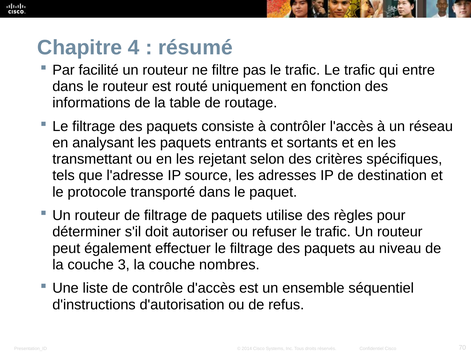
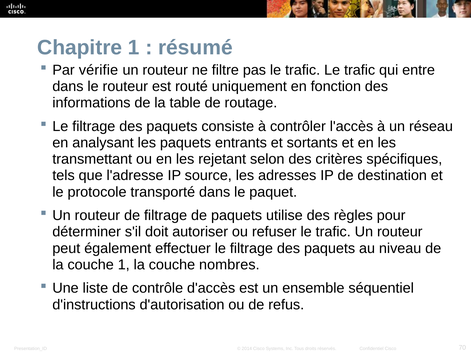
Chapitre 4: 4 -> 1 (134, 48)
facilité: facilité -> vérifie (99, 70)
couche 3: 3 -> 1 (124, 265)
